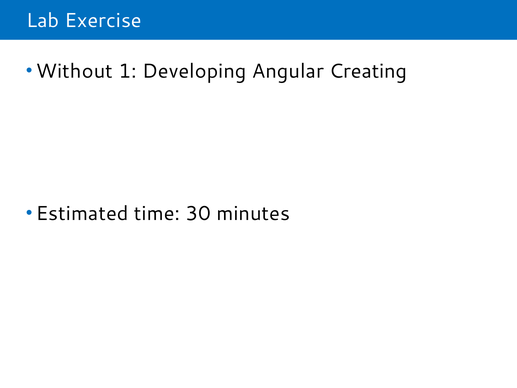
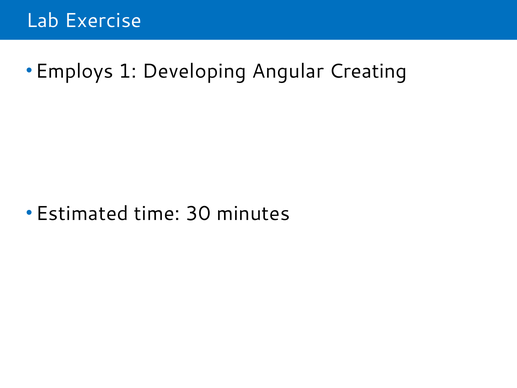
Without: Without -> Employs (74, 71)
